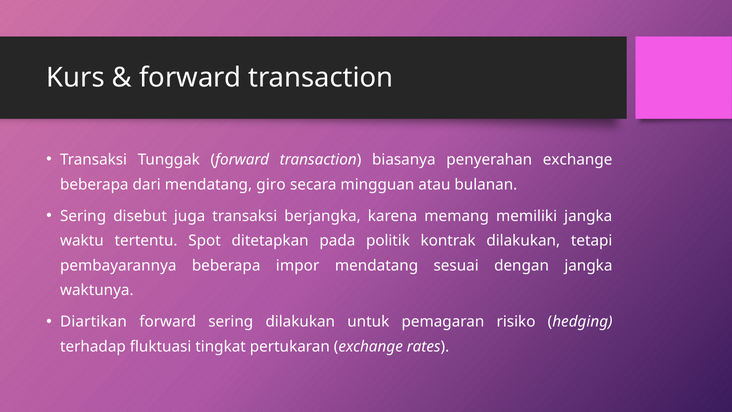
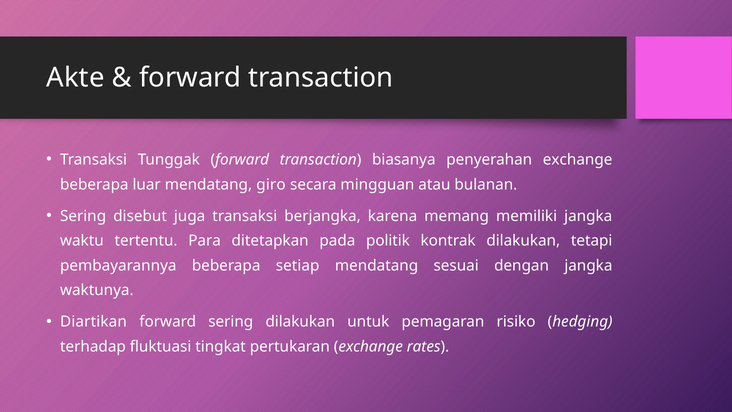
Kurs: Kurs -> Akte (75, 77)
dari: dari -> luar (147, 184)
Spot: Spot -> Para (205, 241)
impor: impor -> setiap (298, 265)
